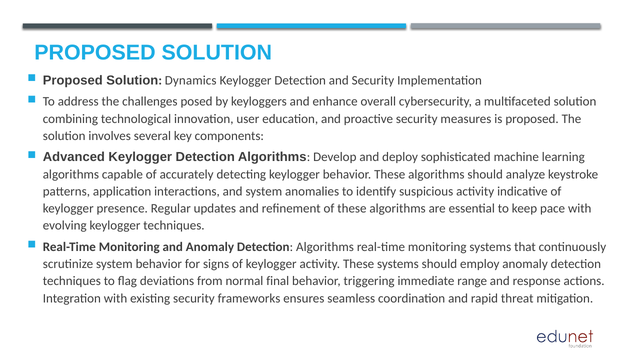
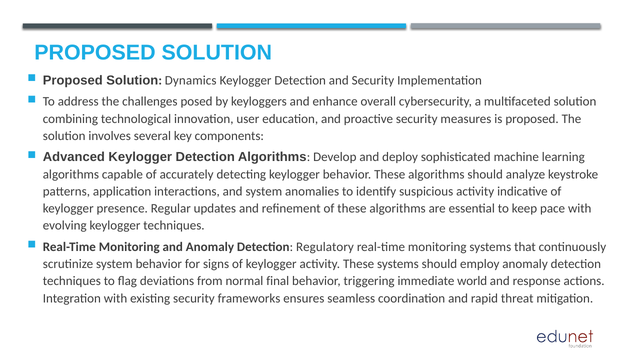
Anomaly Detection Algorithms: Algorithms -> Regulatory (325, 246)
range: range -> world (472, 281)
